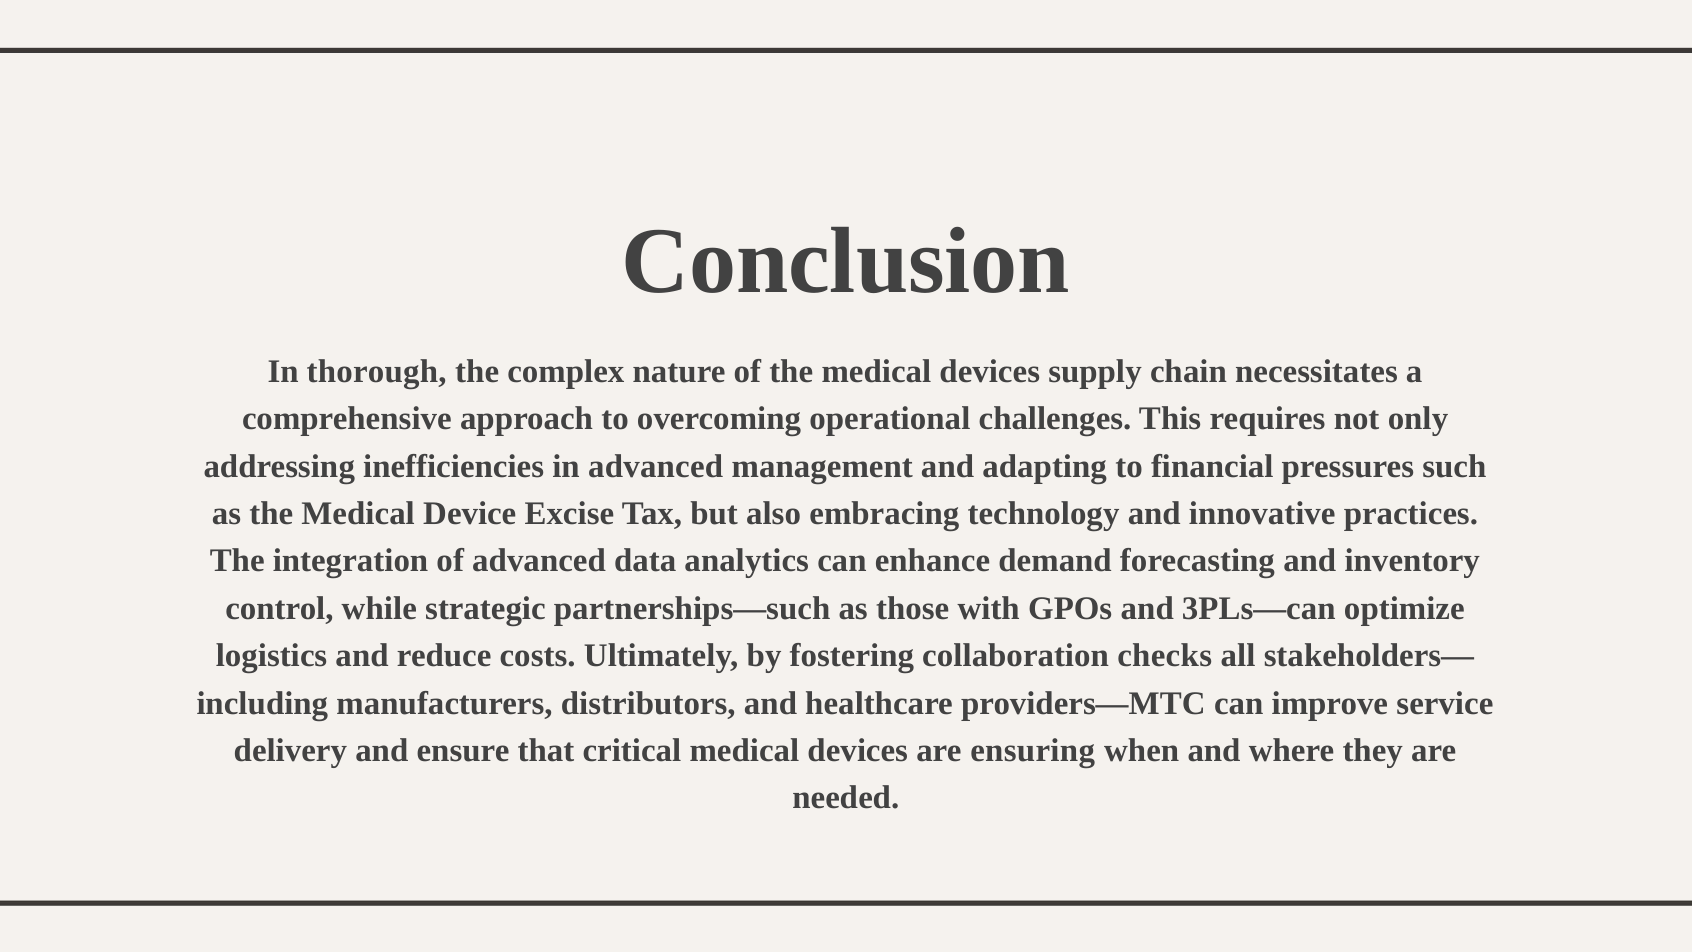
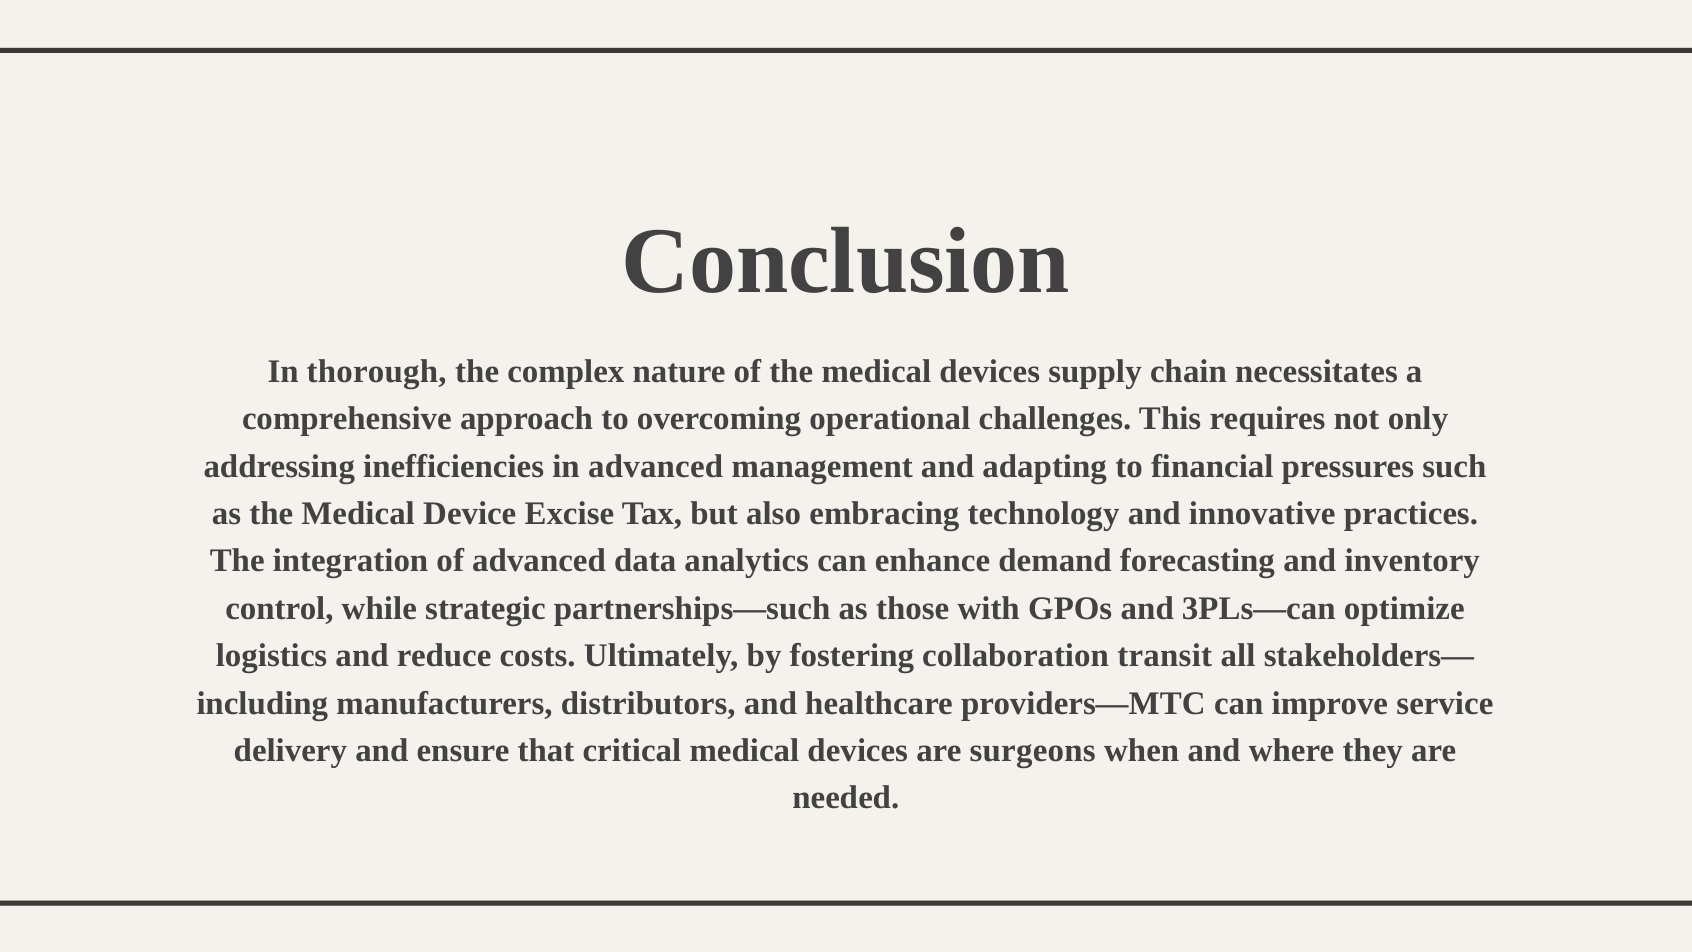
checks: checks -> transit (1165, 656)
ensuring: ensuring -> surgeons (1033, 750)
